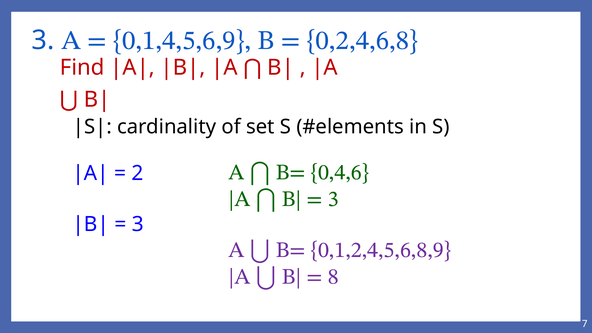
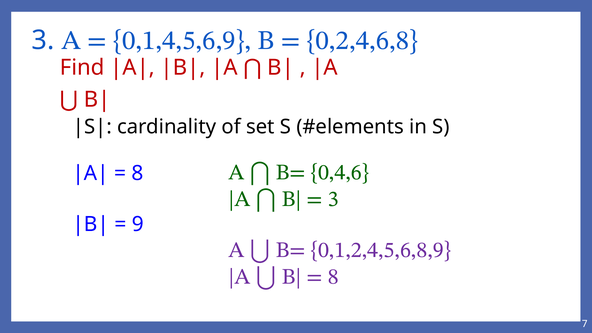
2: 2 -> 8 (138, 173)
3: 3 -> 9 (138, 224)
